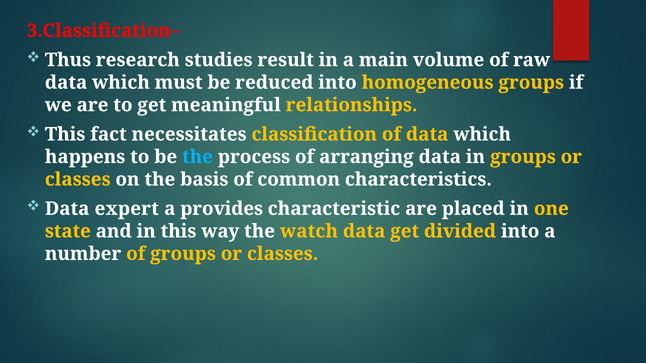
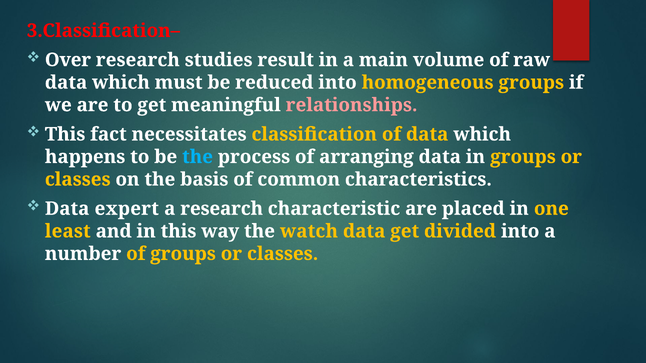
Thus: Thus -> Over (68, 60)
relationships colour: yellow -> pink (352, 105)
a provides: provides -> research (222, 209)
state: state -> least (68, 231)
